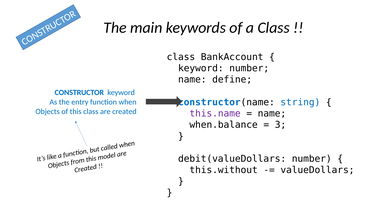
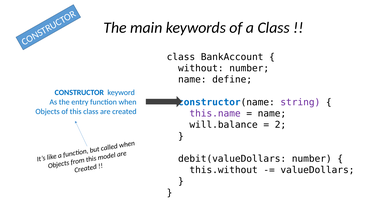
keyword: keyword -> without (201, 69)
string colour: blue -> purple (300, 103)
when.balance: when.balance -> will.balance (224, 125)
3: 3 -> 2 (280, 125)
